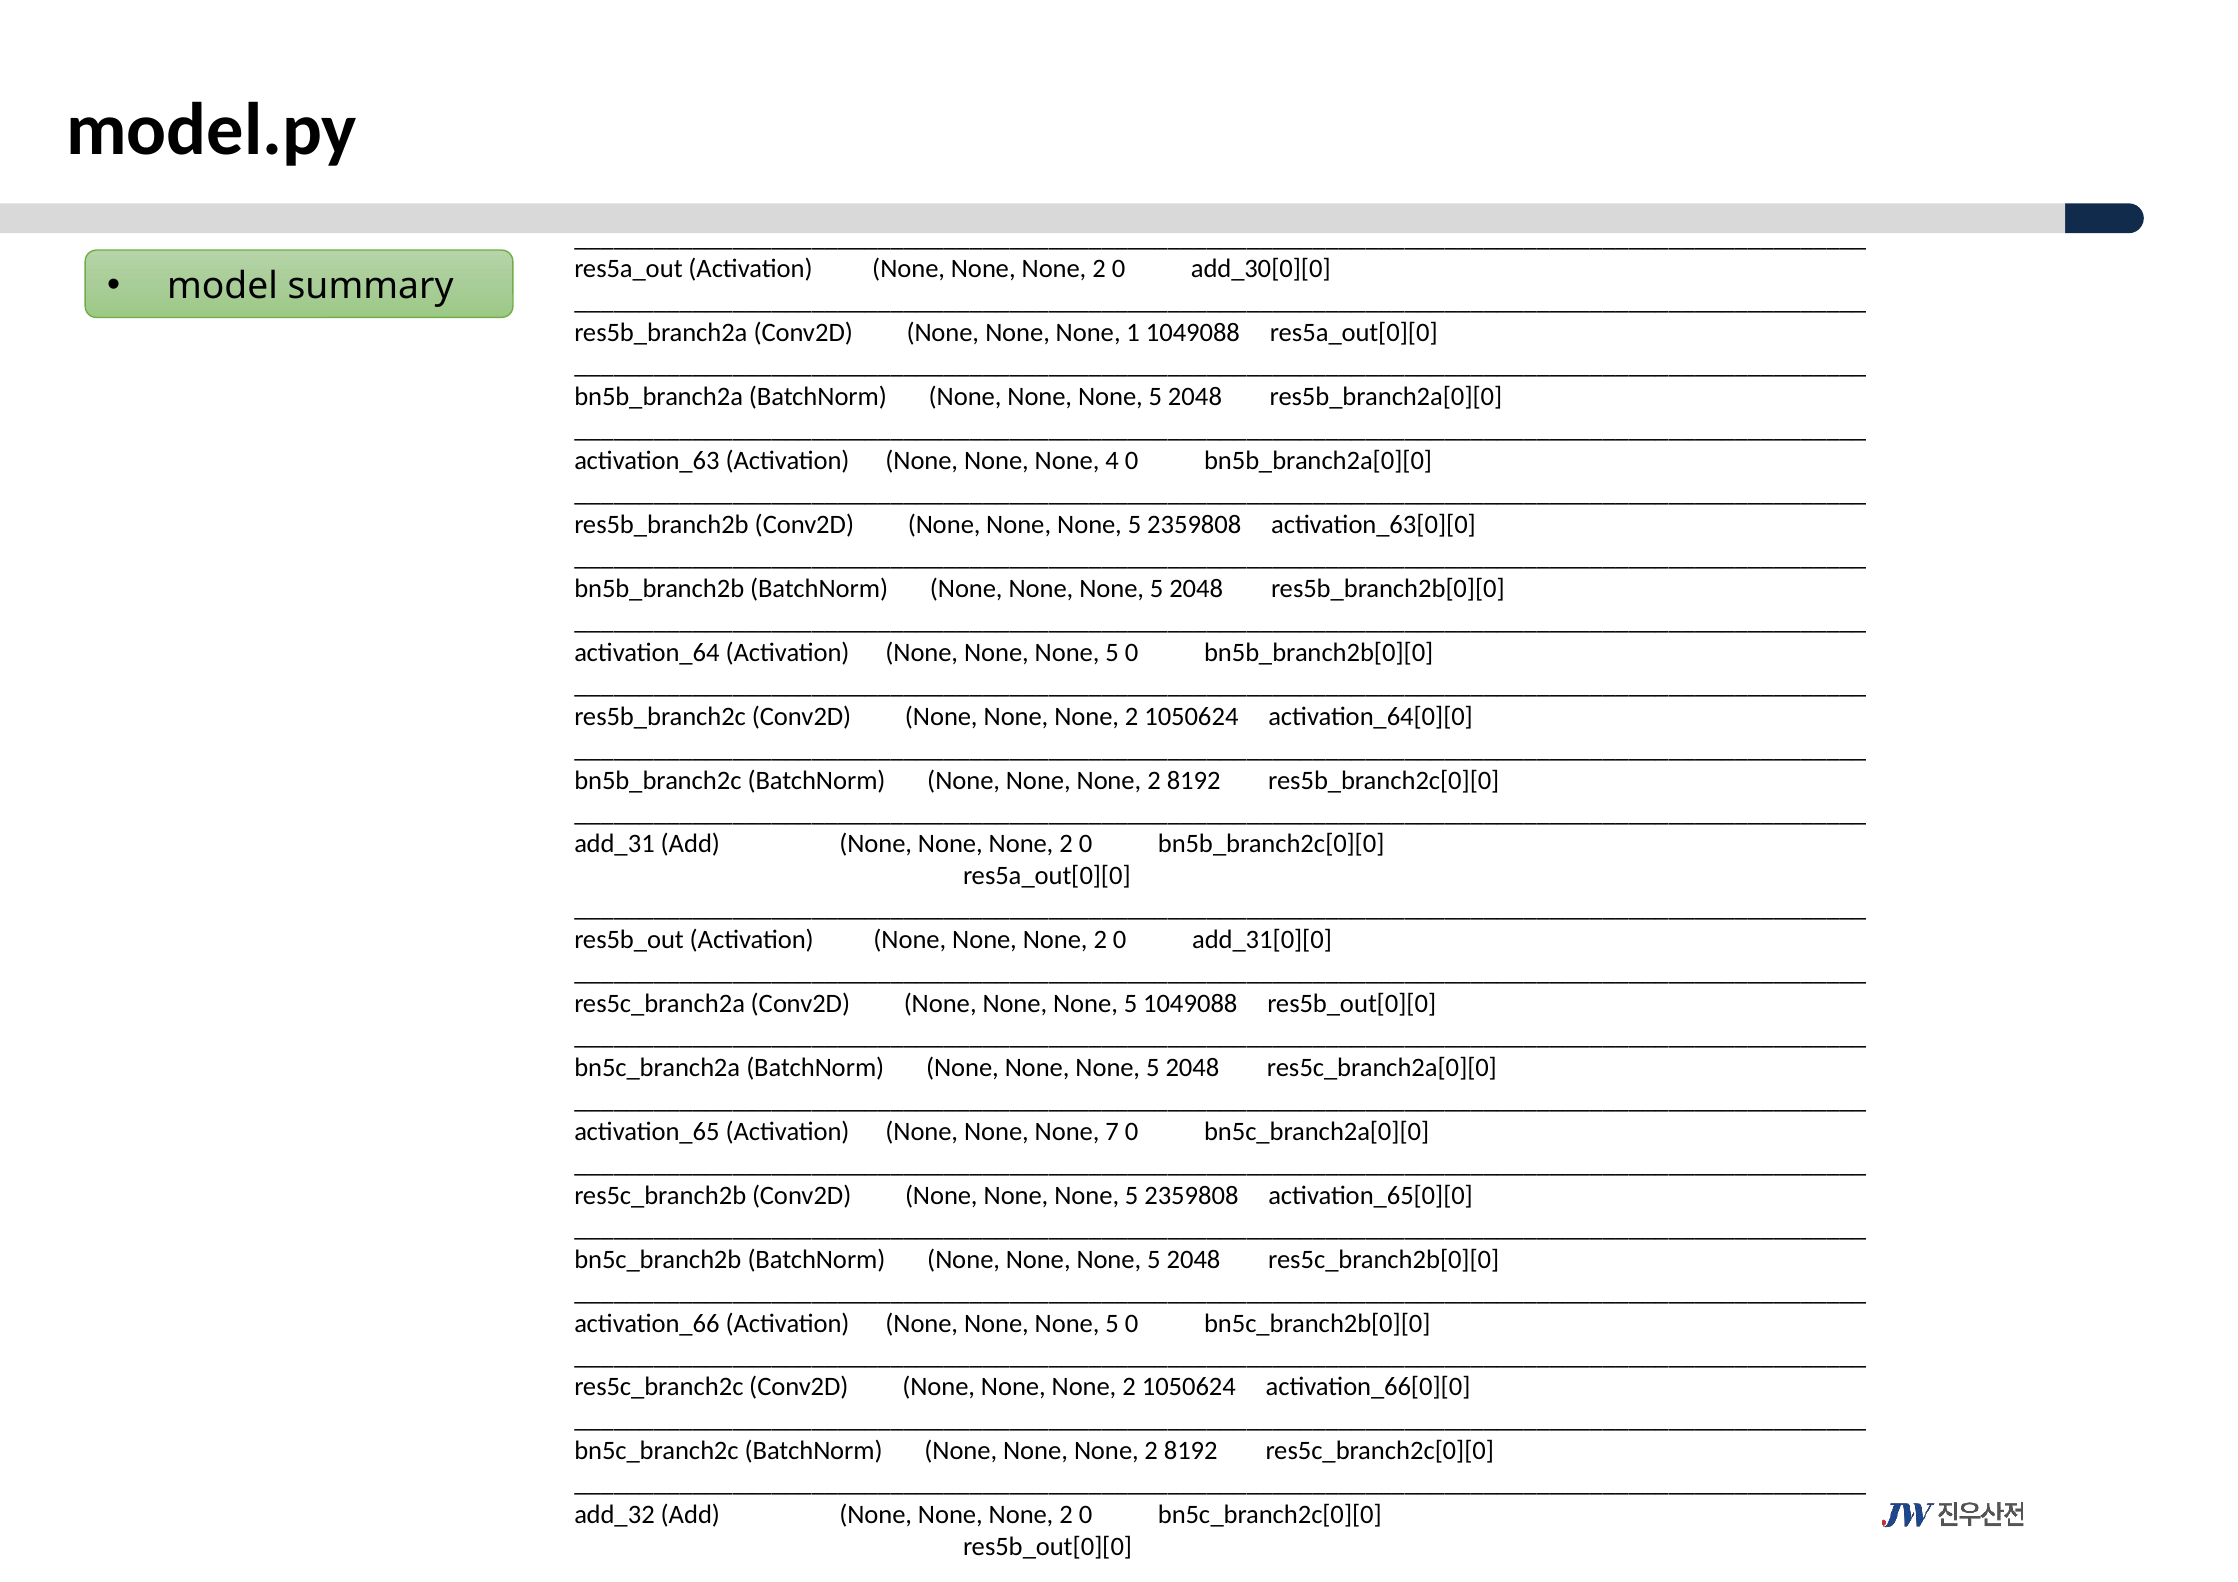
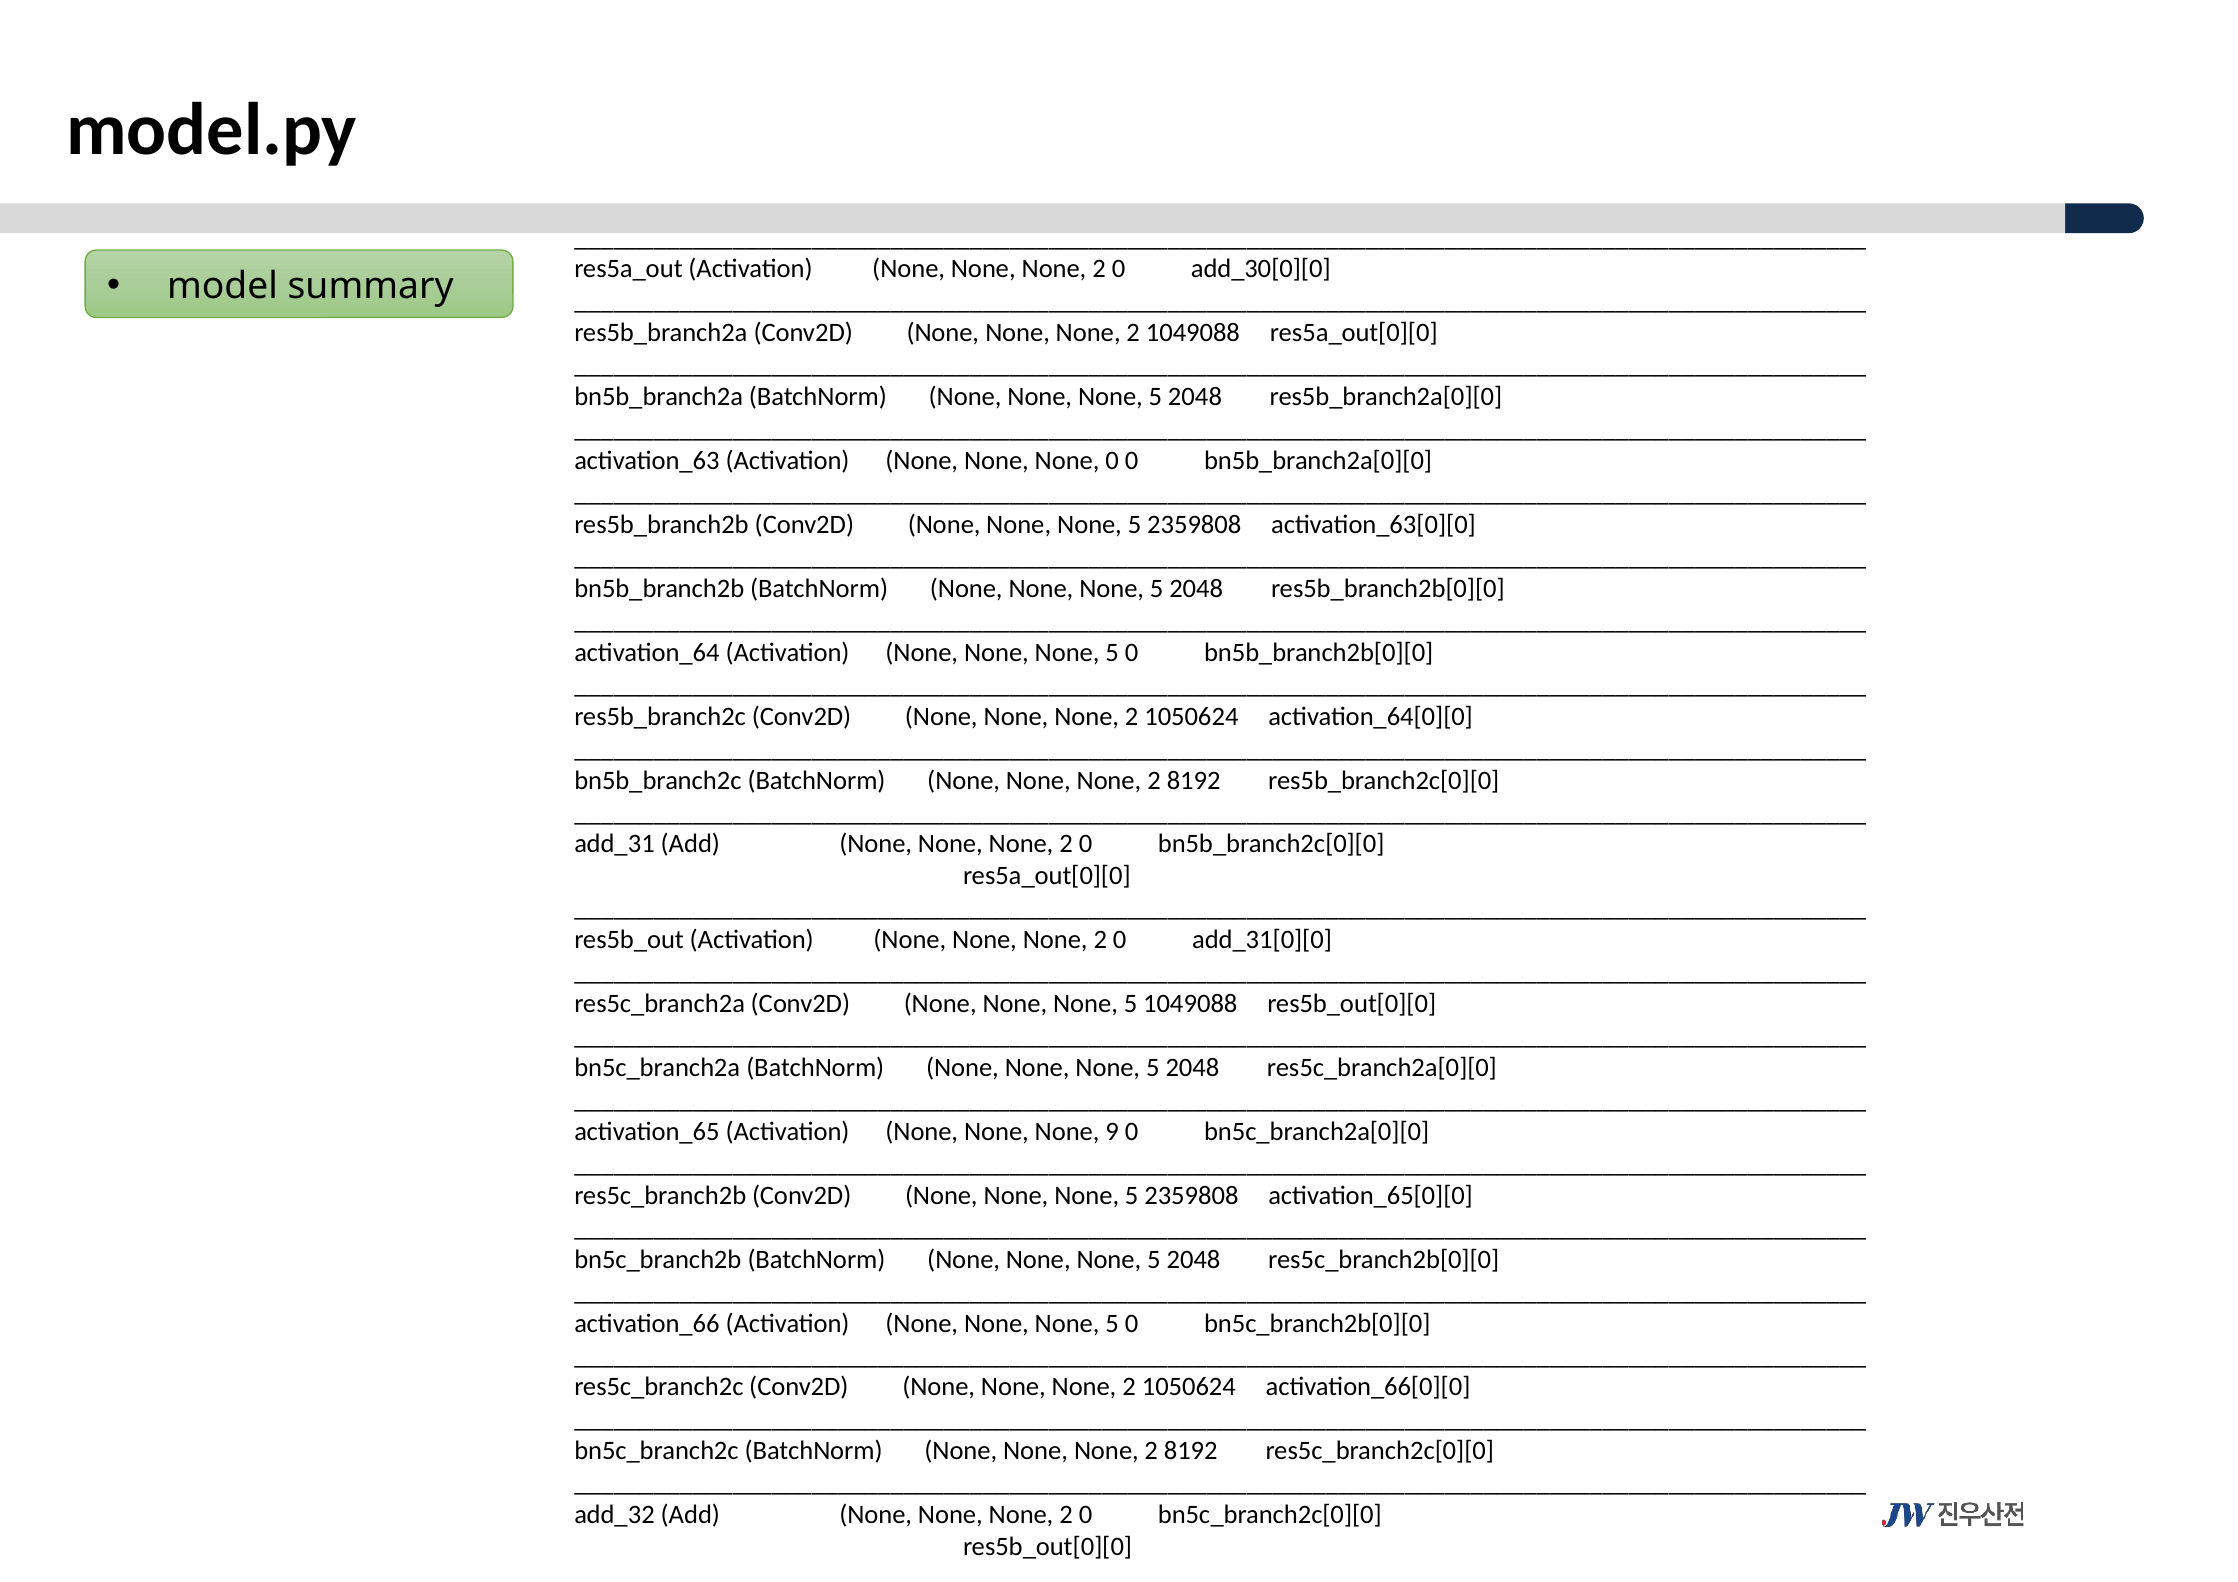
1: 1 -> 2 (1133, 333)
None 4: 4 -> 0 (1112, 461)
7: 7 -> 9 (1112, 1132)
